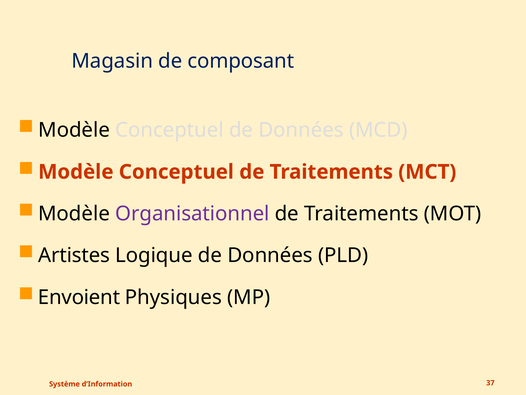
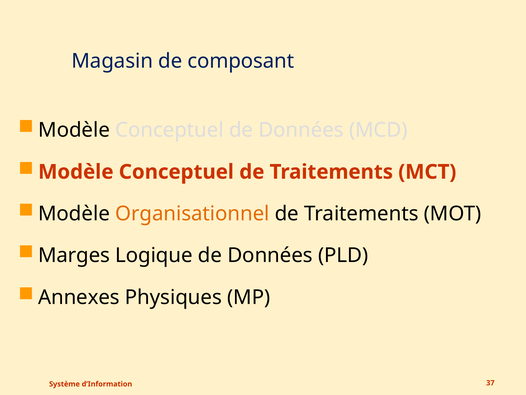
Organisationnel colour: purple -> orange (192, 213)
Artistes: Artistes -> Marges (74, 255)
Envoient: Envoient -> Annexes (79, 297)
